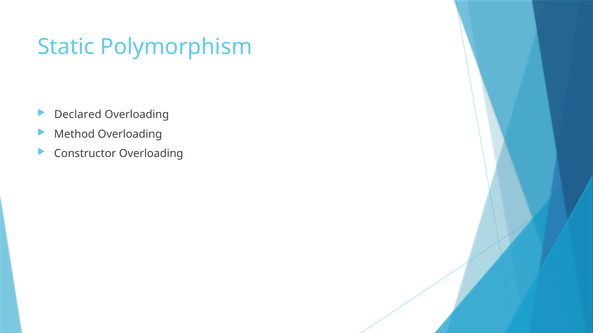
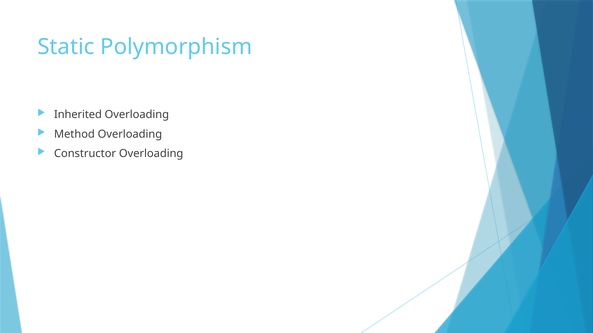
Declared: Declared -> Inherited (78, 115)
